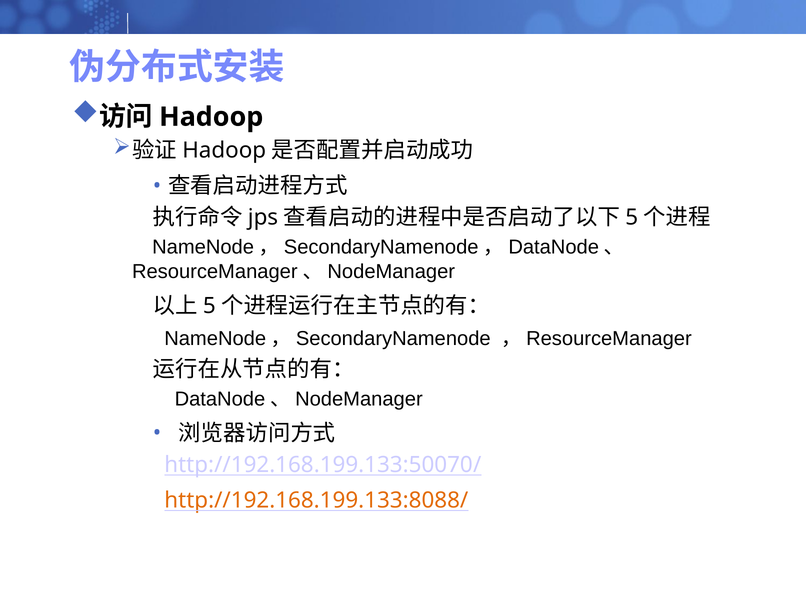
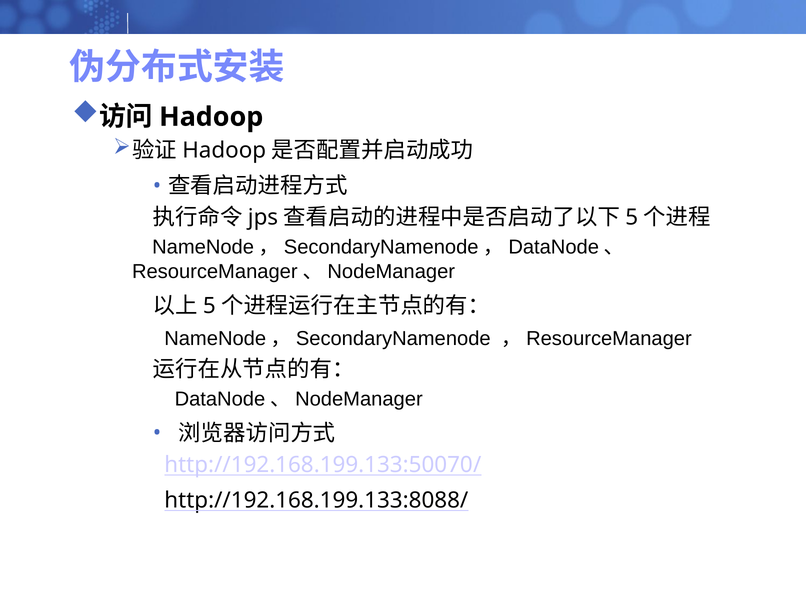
http://192.168.199.133:8088/ colour: orange -> black (316, 500)
